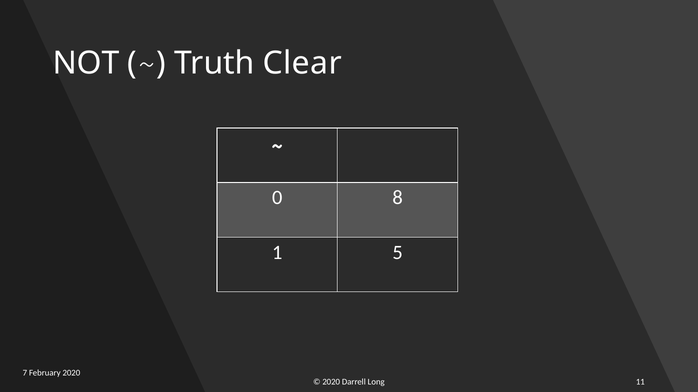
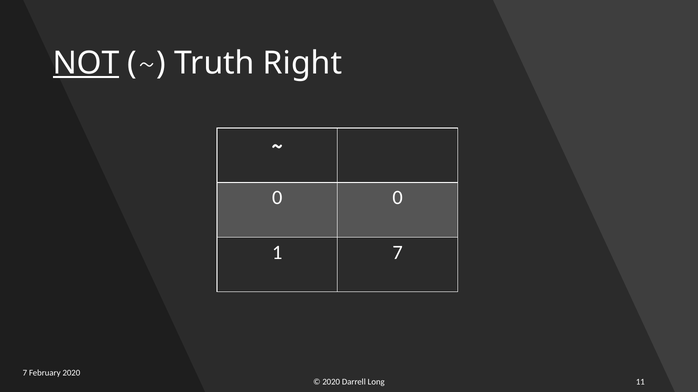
NOT underline: none -> present (86, 63)
Clear: Clear -> Right (303, 63)
0 8: 8 -> 0 (398, 198)
1 5: 5 -> 7 (398, 253)
